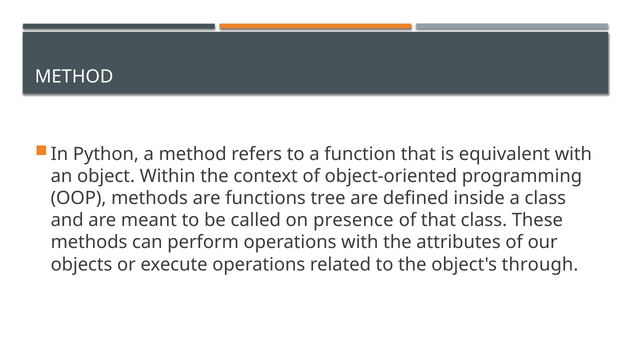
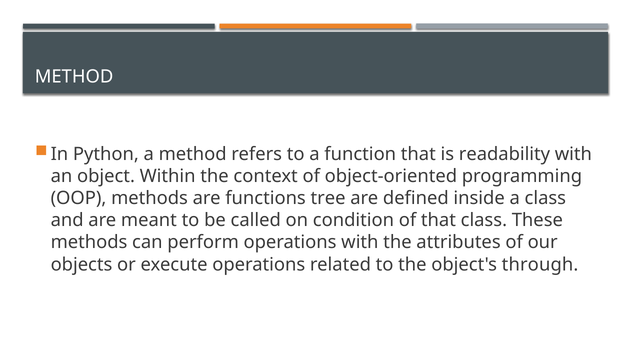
equivalent: equivalent -> readability (504, 154)
presence: presence -> condition (353, 220)
